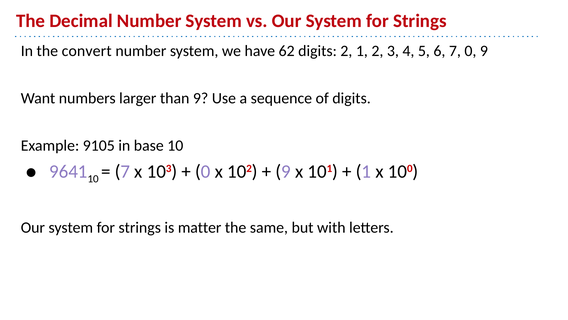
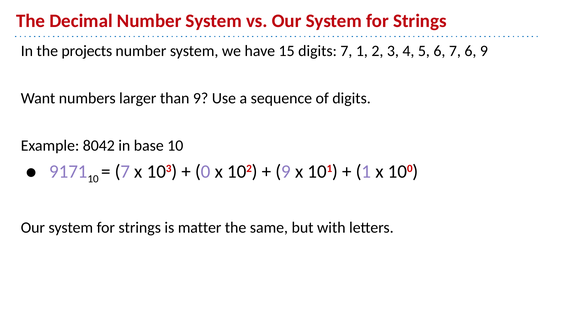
convert: convert -> projects (87, 51)
62: 62 -> 15 (287, 51)
digits 2: 2 -> 7 (346, 51)
7 0: 0 -> 6 (470, 51)
9105: 9105 -> 8042 (99, 146)
9641: 9641 -> 9171 (68, 171)
